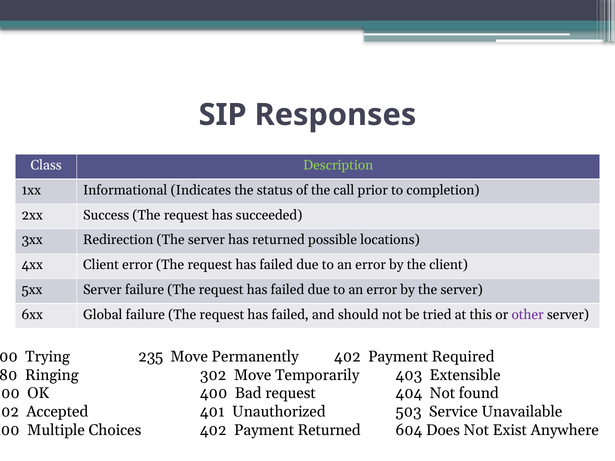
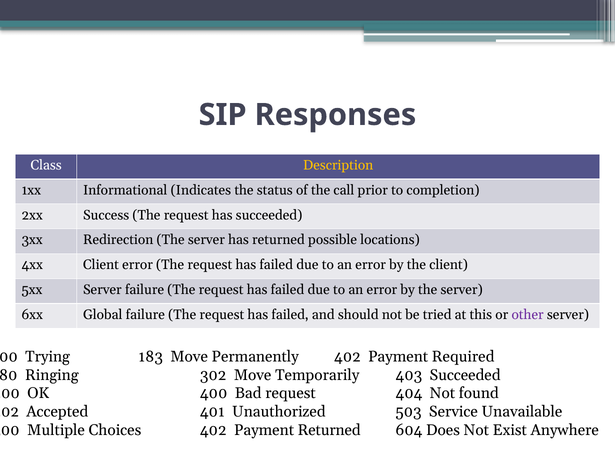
Description colour: light green -> yellow (338, 165)
235: 235 -> 183 (151, 357)
403 Extensible: Extensible -> Succeeded (465, 375)
